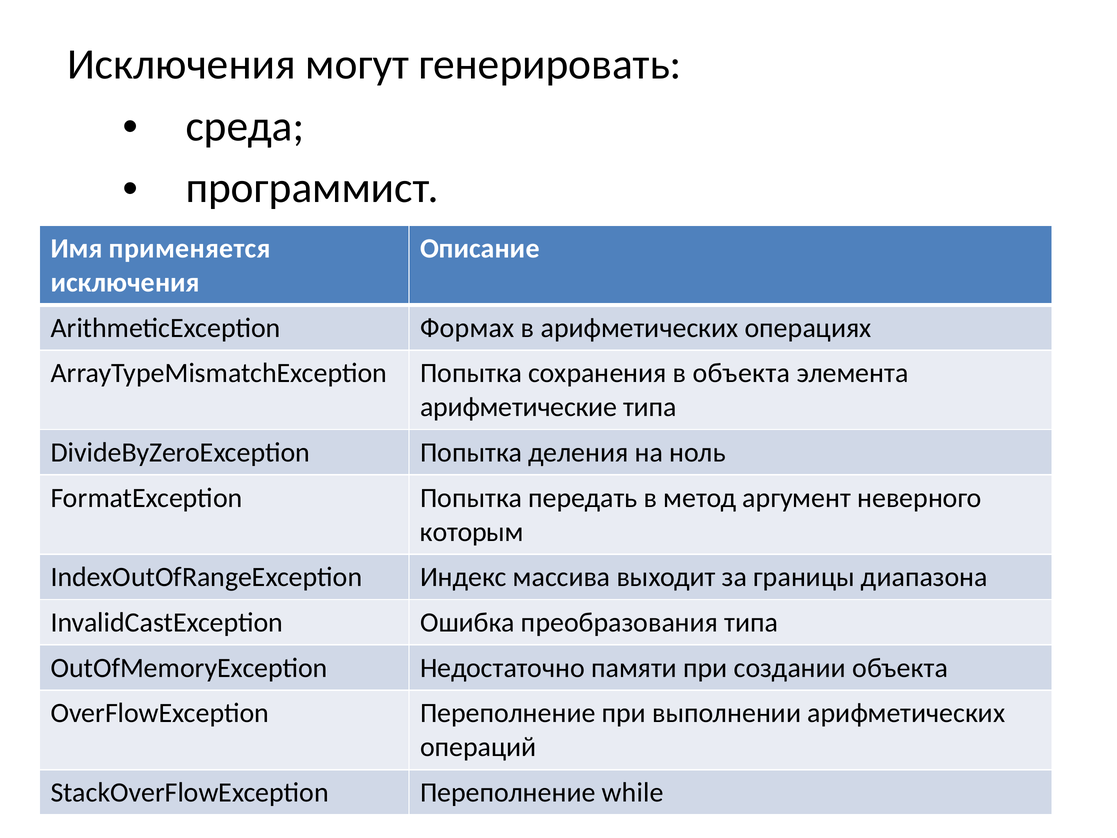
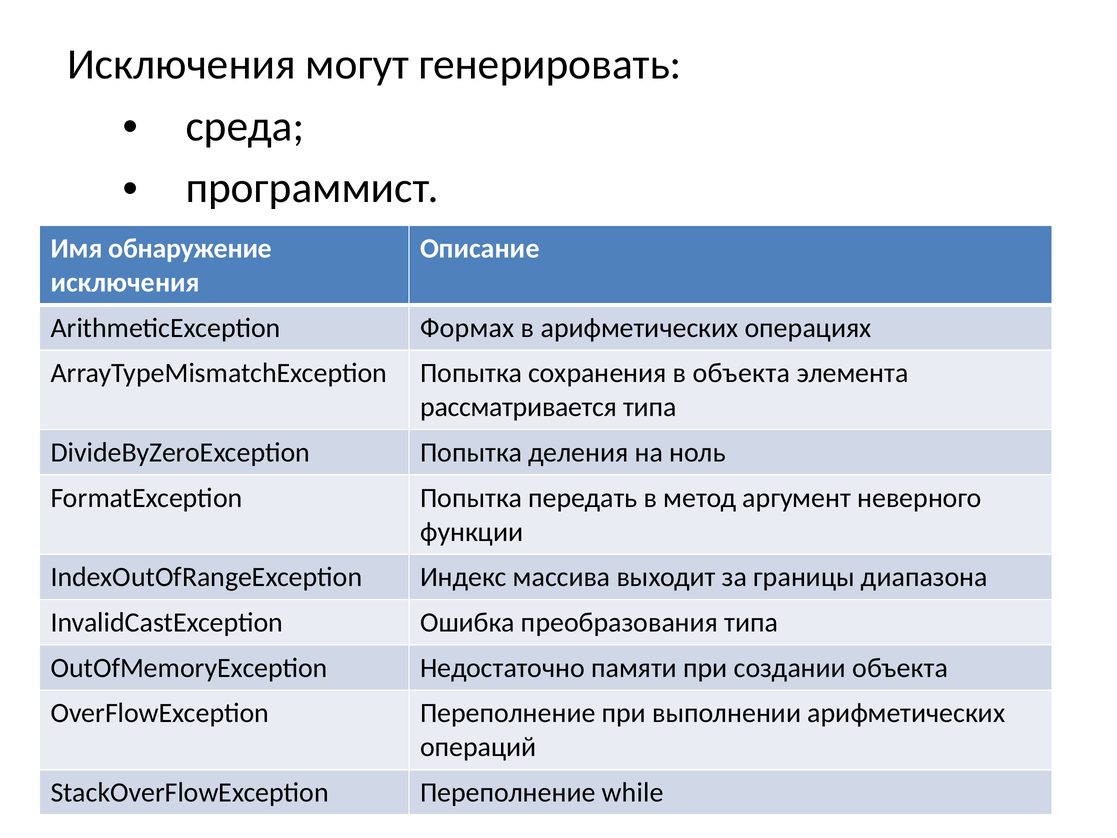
применяется: применяется -> обнаружение (190, 248)
арифметические: арифметические -> рассматривается (519, 407)
которым: которым -> функции (472, 532)
